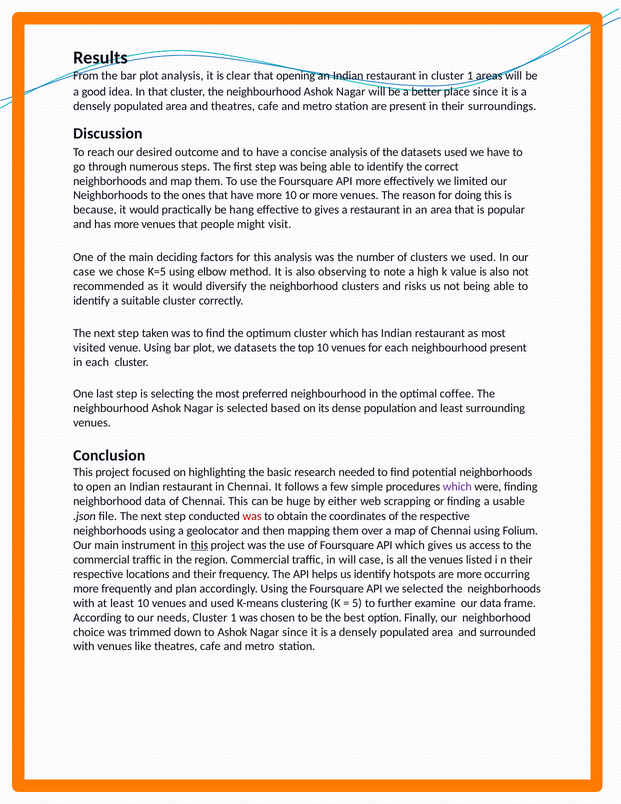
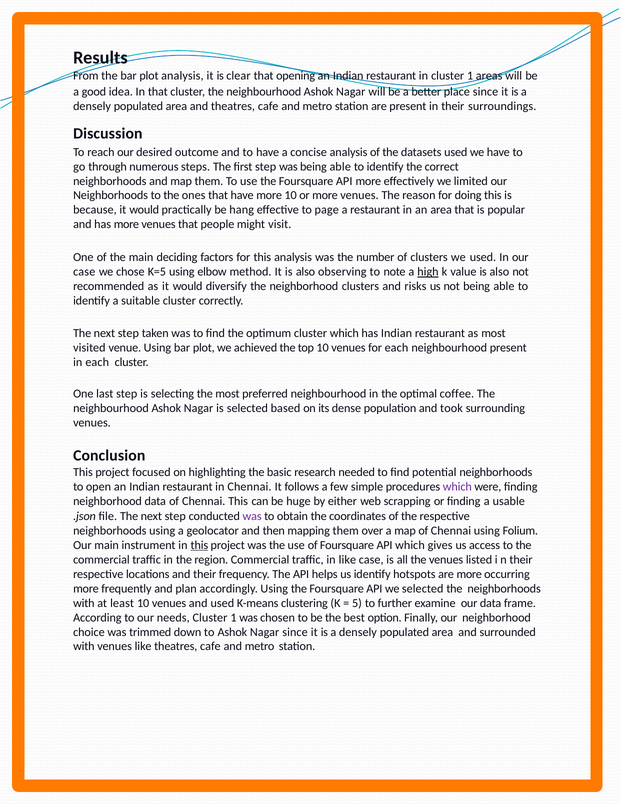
to gives: gives -> page (327, 210)
high underline: none -> present (428, 272)
we datasets: datasets -> achieved (256, 348)
and least: least -> took (451, 408)
was colour: red -> purple (252, 516)
in will: will -> like (347, 559)
